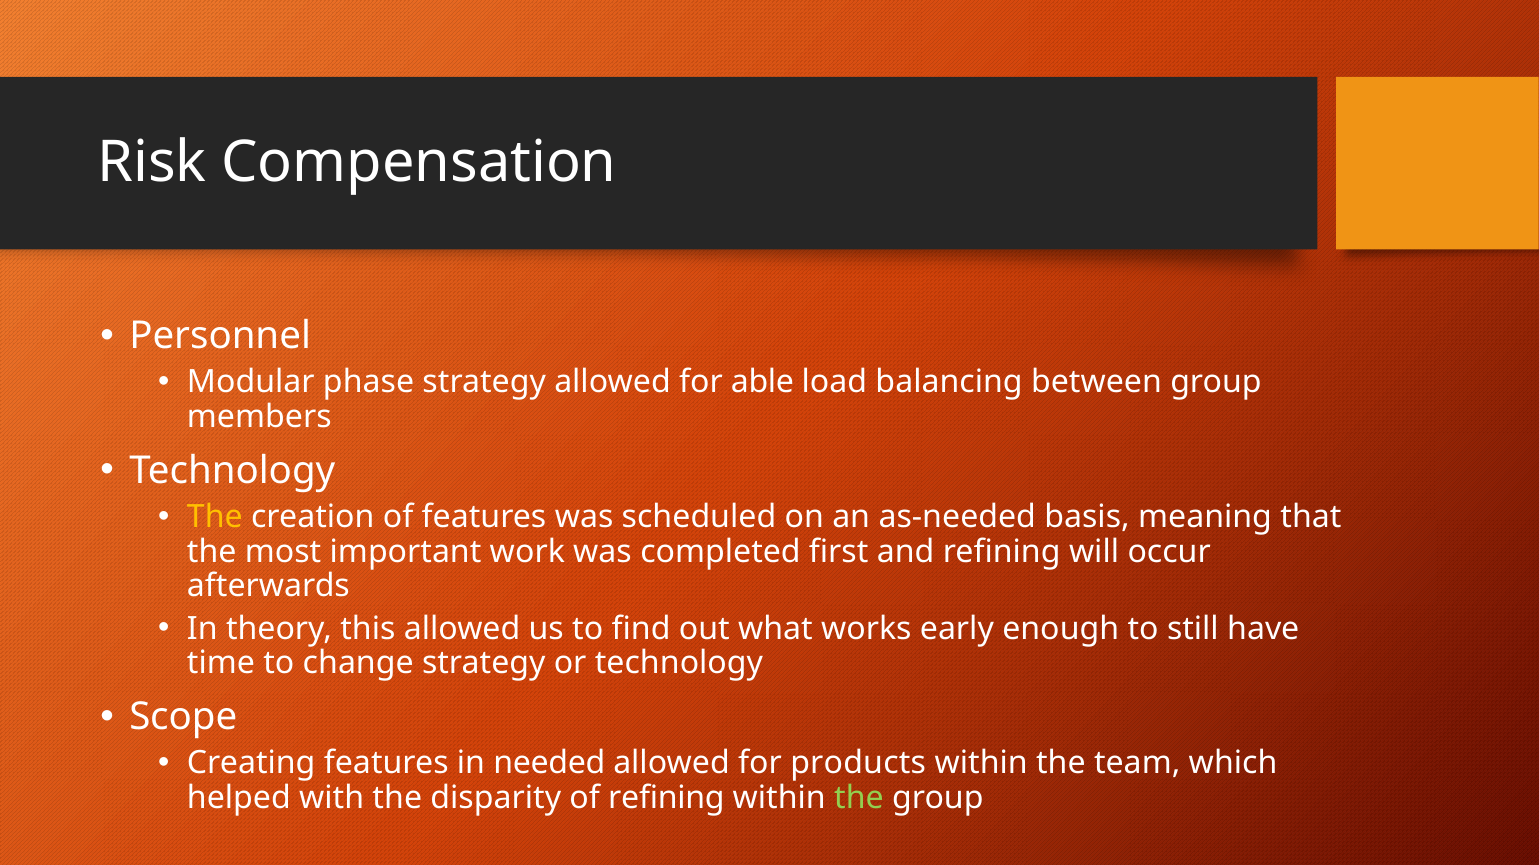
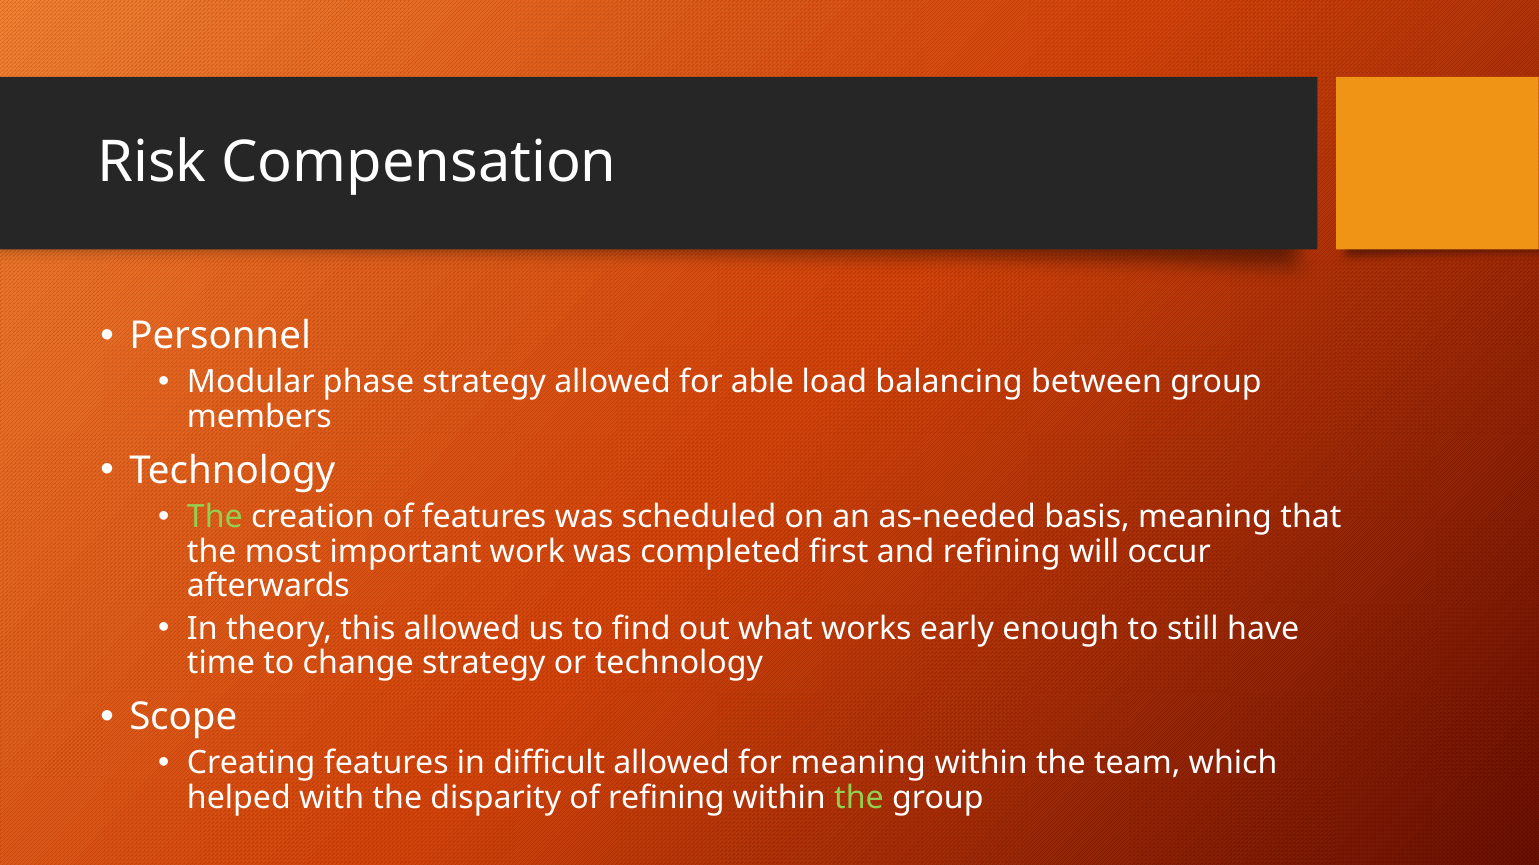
The colour: yellow -> light green (215, 517)
needed: needed -> difficult (549, 764)
for products: products -> meaning (858, 764)
